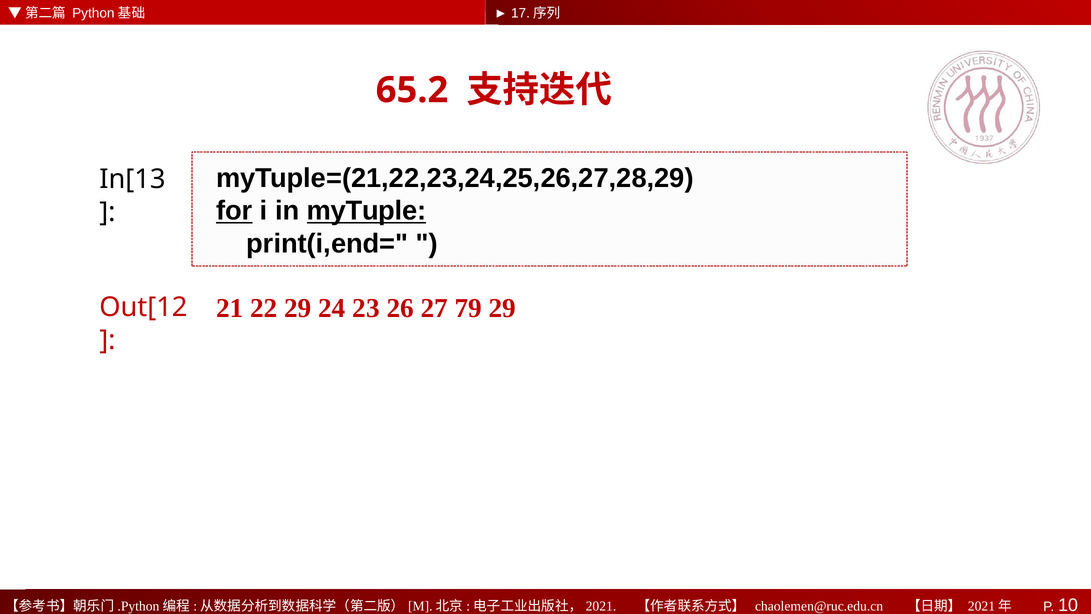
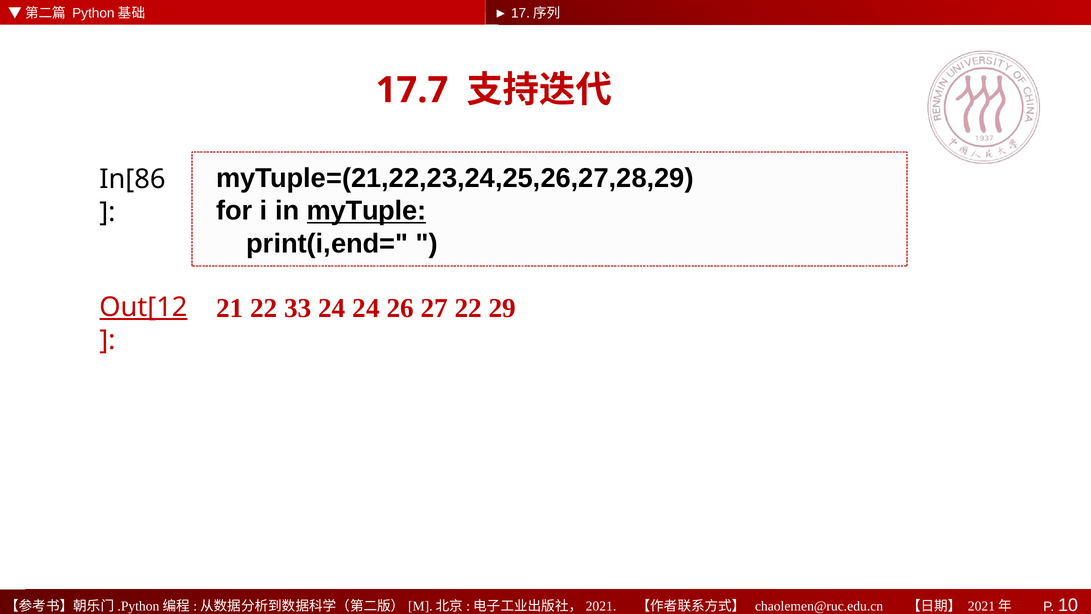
65.2: 65.2 -> 17.7 (412, 90)
In[13: In[13 -> In[86 (132, 179)
for underline: present -> none (234, 211)
22 29: 29 -> 33 (298, 308)
24 23: 23 -> 24 (366, 308)
27 79: 79 -> 22 (468, 308)
Out[12 underline: none -> present (143, 307)
